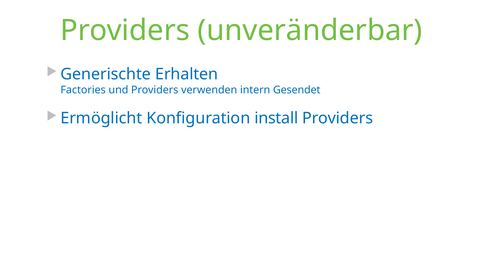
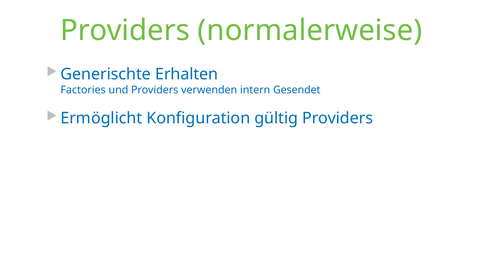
unveränderbar: unveränderbar -> normalerweise (310, 30)
install: install -> gültig (276, 118)
